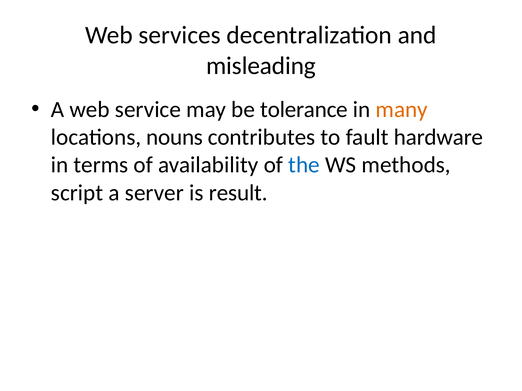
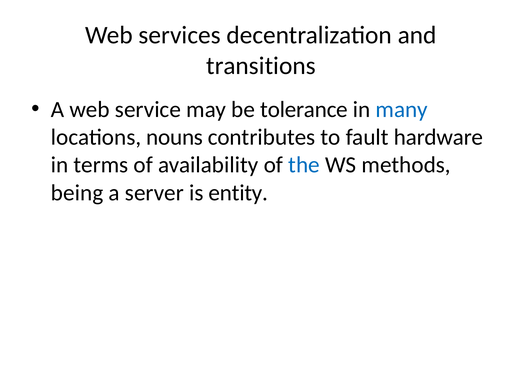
misleading: misleading -> transitions (261, 66)
many colour: orange -> blue (402, 110)
script: script -> being (77, 193)
result: result -> entity (238, 193)
